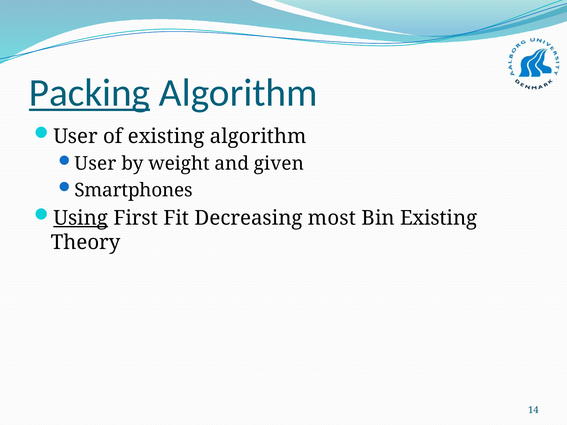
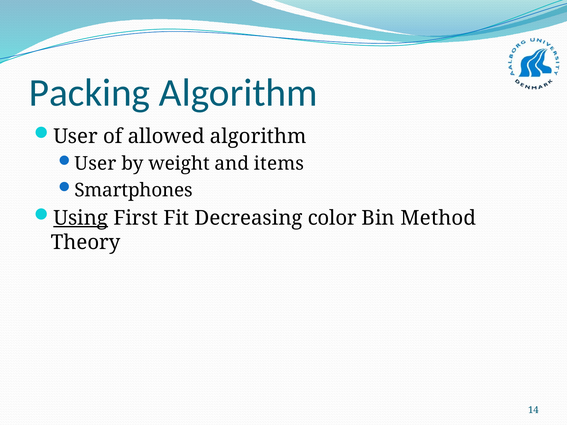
Packing underline: present -> none (90, 93)
of existing: existing -> allowed (166, 137)
given: given -> items (279, 164)
most: most -> color (332, 218)
Bin Existing: Existing -> Method (438, 218)
